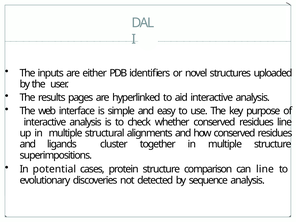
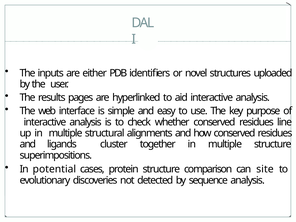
can line: line -> site (265, 169)
